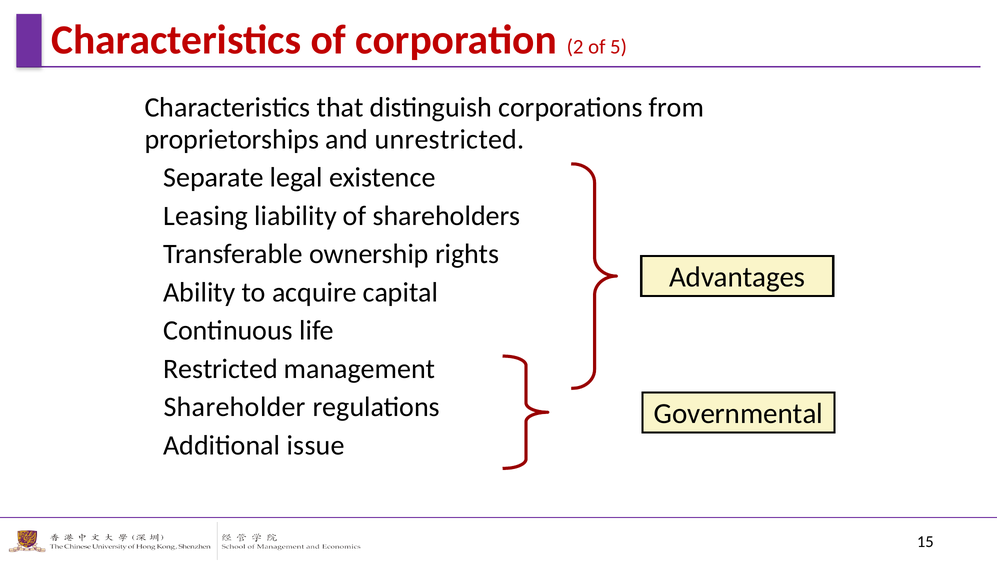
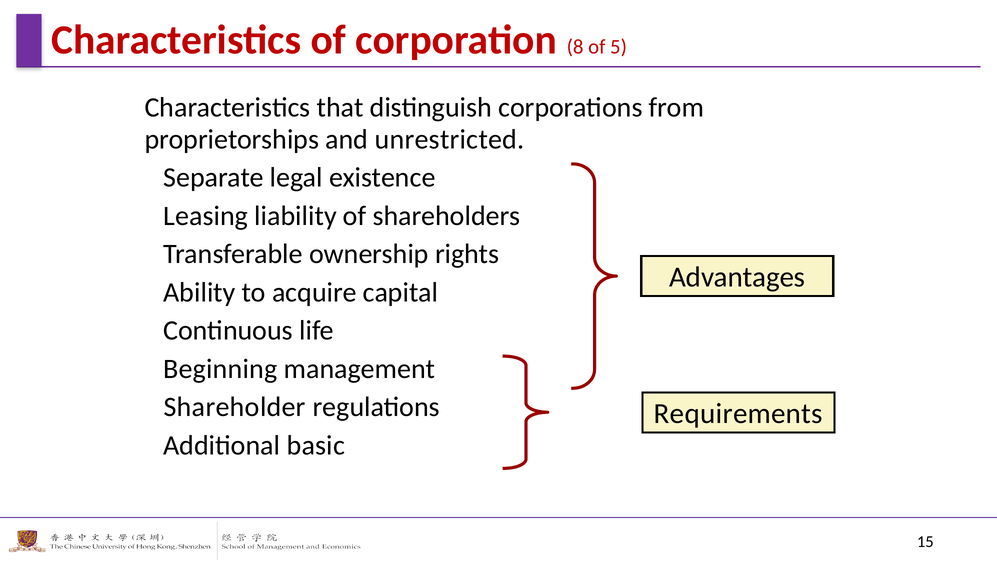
2: 2 -> 8 (575, 47)
Restricted: Restricted -> Beginning (220, 369)
Governmental: Governmental -> Requirements (738, 413)
issue: issue -> basic (316, 445)
